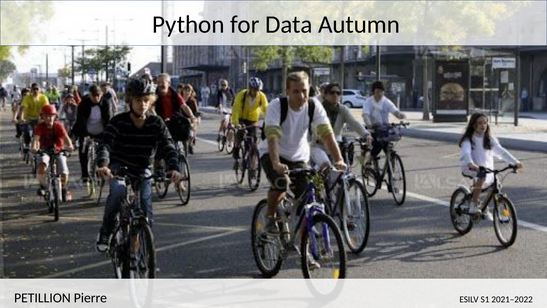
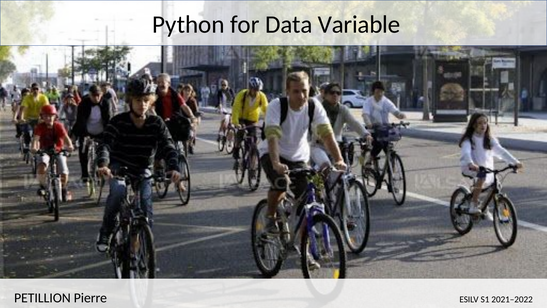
Autumn: Autumn -> Variable (359, 24)
